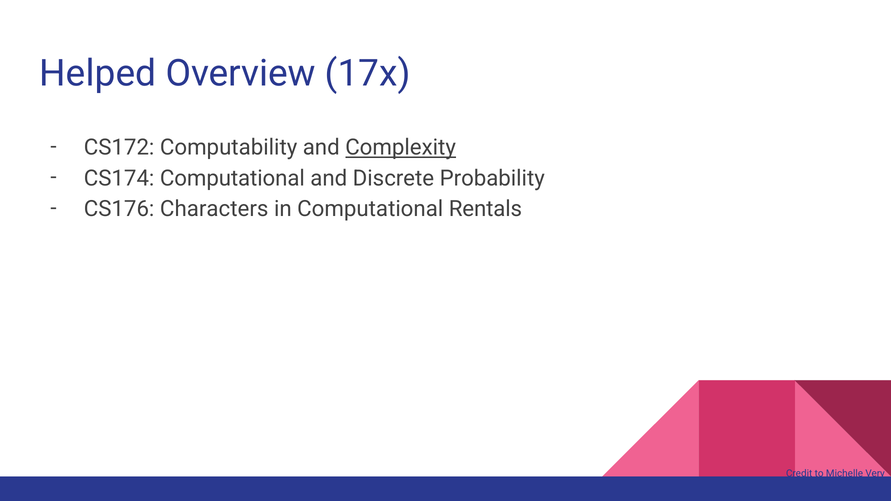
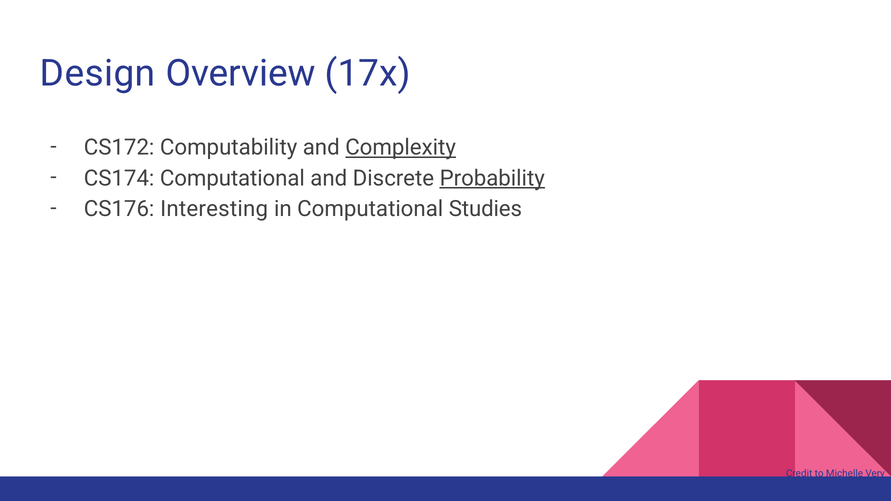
Helped: Helped -> Design (98, 74)
Probability underline: none -> present (492, 178)
Characters: Characters -> Interesting (214, 209)
Rentals: Rentals -> Studies (485, 209)
